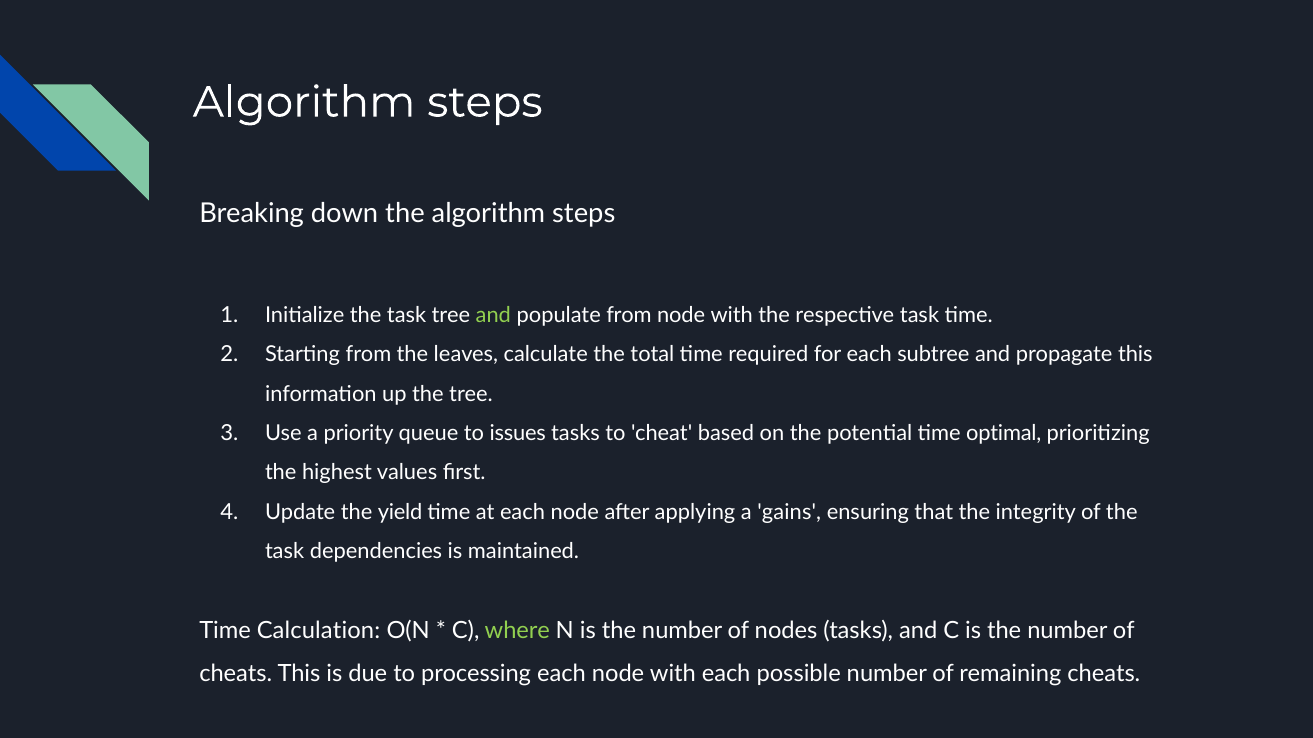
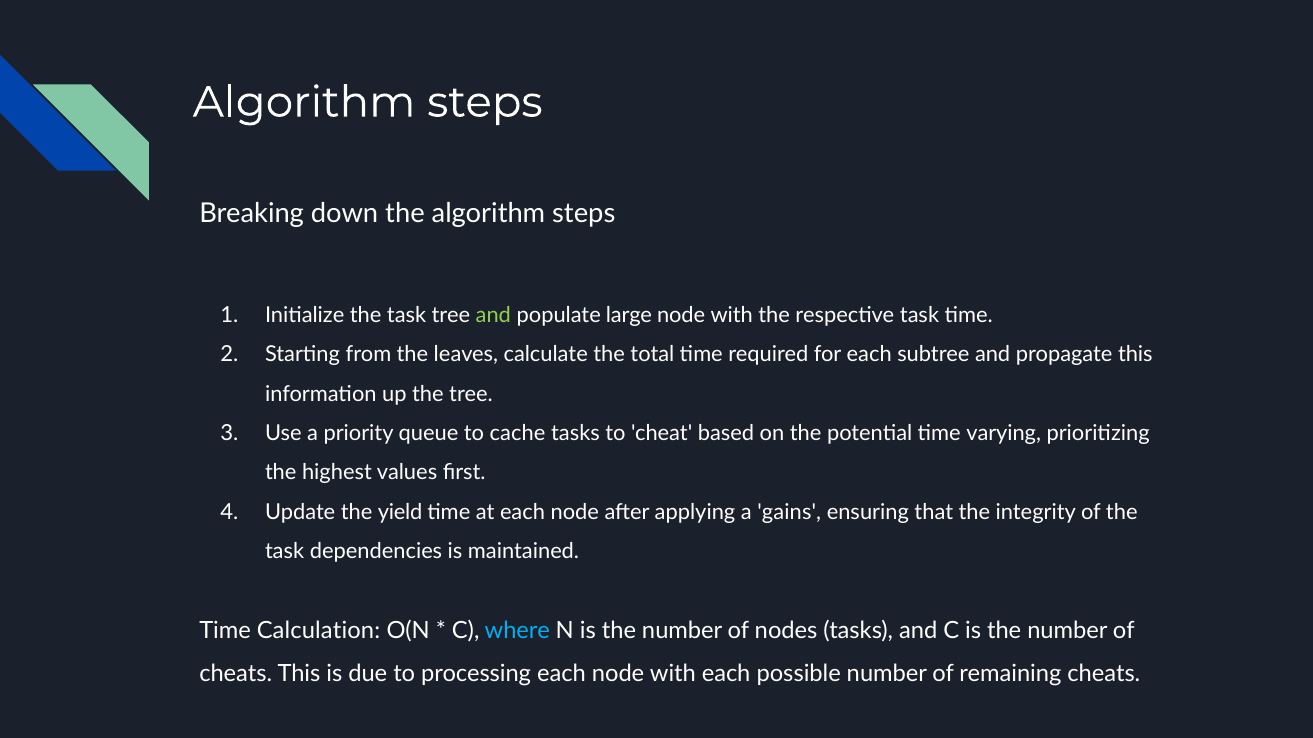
populate from: from -> large (629, 315)
issues: issues -> cache (518, 434)
optimal: optimal -> varying (1004, 434)
where colour: light green -> light blue (517, 632)
